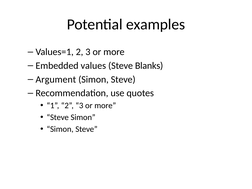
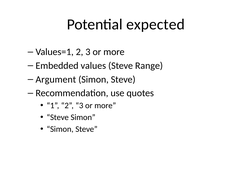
examples: examples -> expected (156, 24)
Blanks: Blanks -> Range (149, 66)
